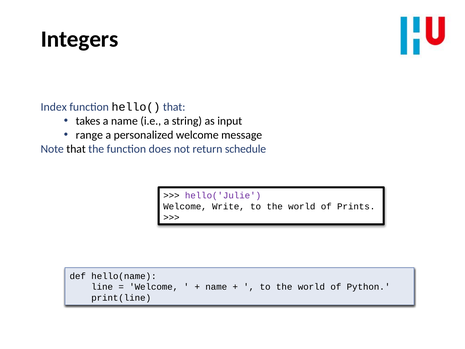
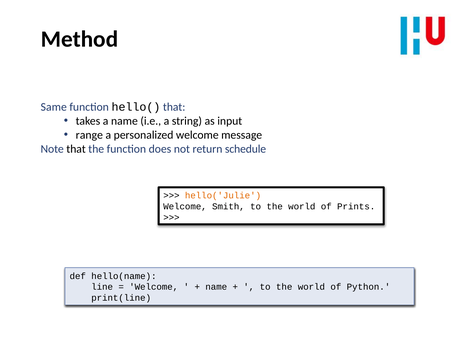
Integers: Integers -> Method (79, 39)
Index: Index -> Same (54, 107)
hello('Julie colour: purple -> orange (223, 195)
Write: Write -> Smith (228, 206)
